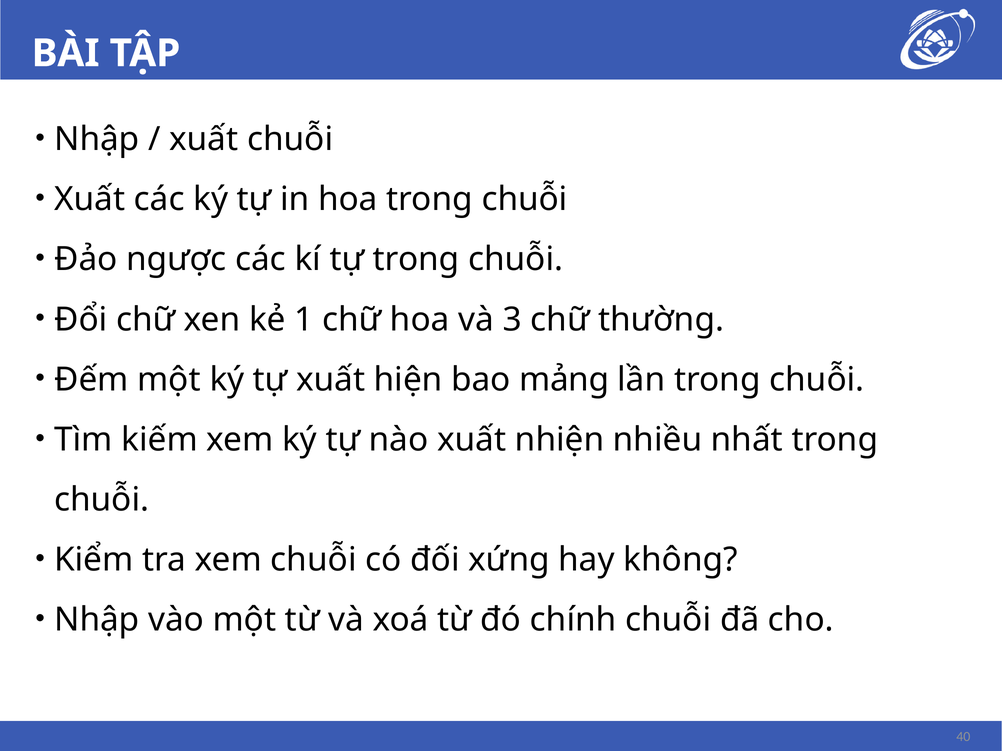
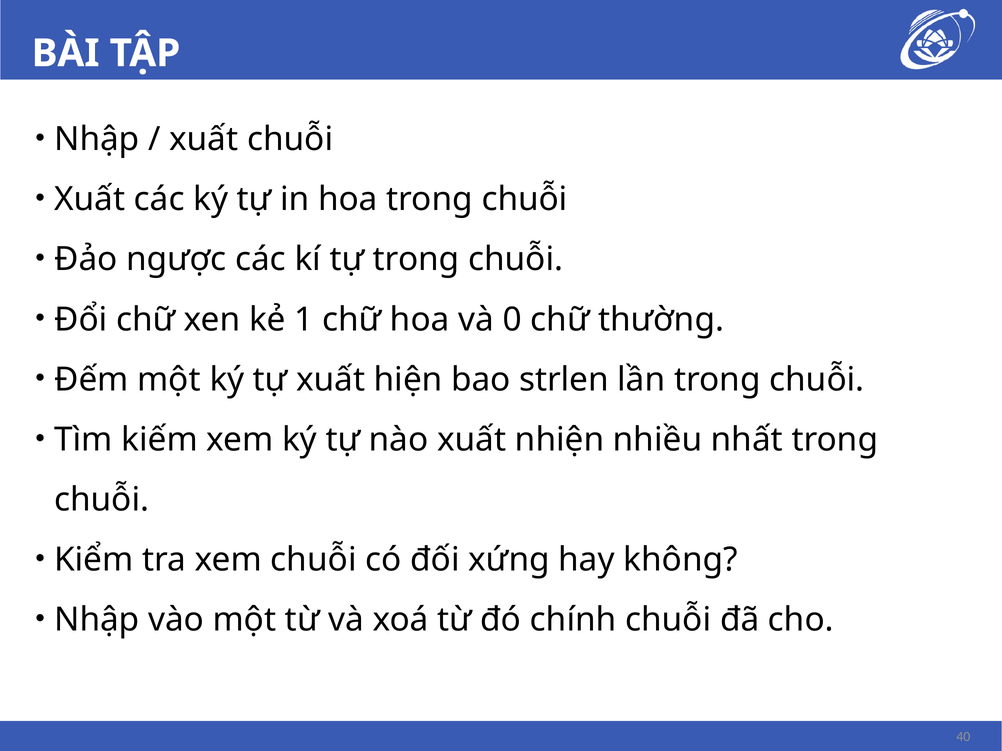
3: 3 -> 0 (512, 320)
mảng: mảng -> strlen (564, 380)
